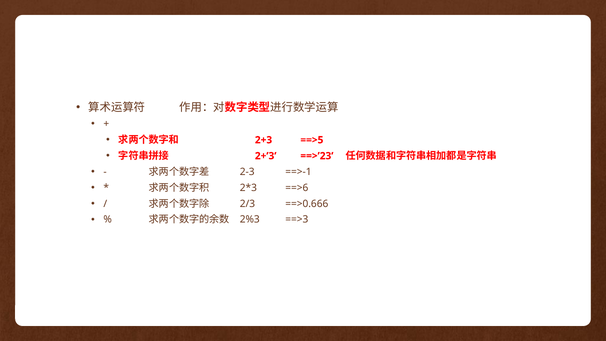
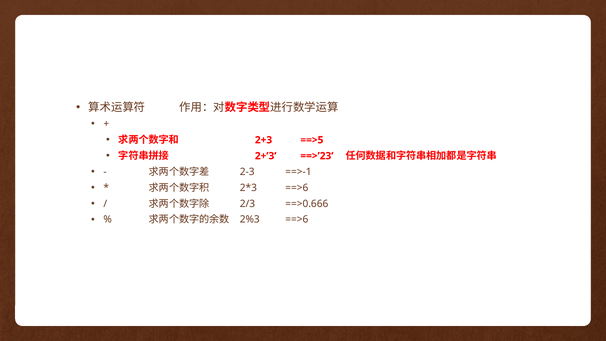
2%3 ==>3: ==>3 -> ==>6 (297, 220)
